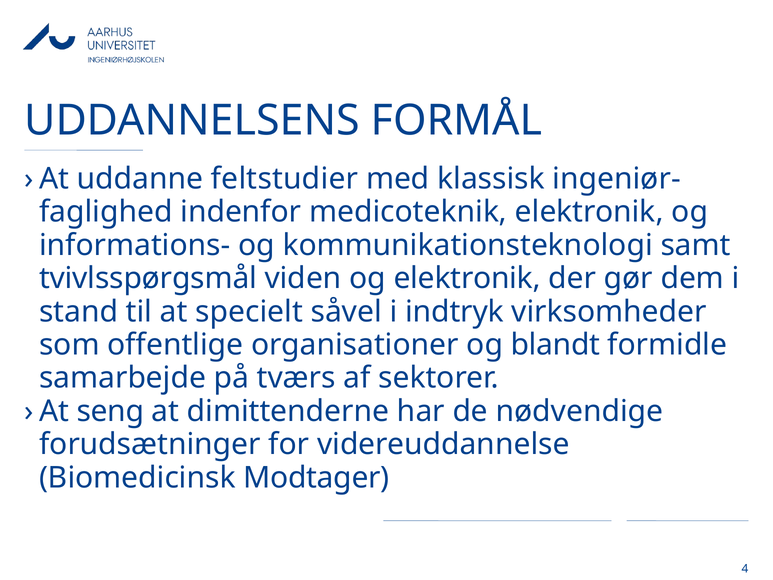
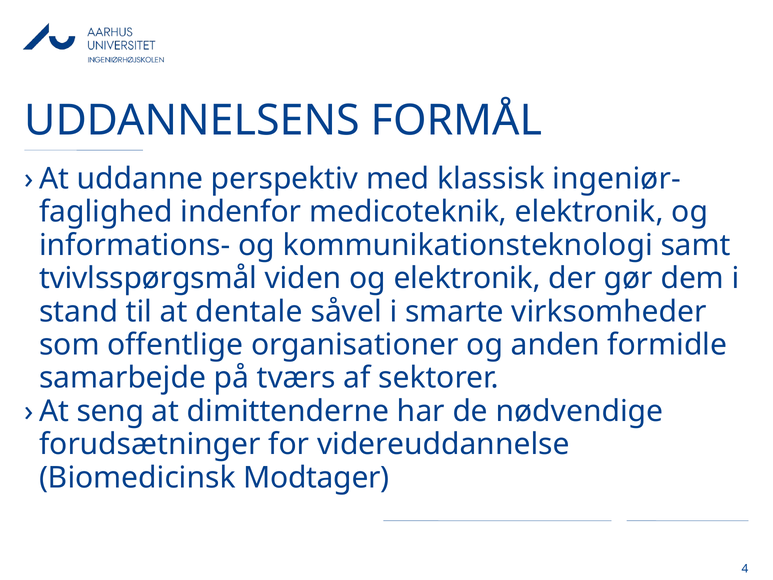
feltstudier: feltstudier -> perspektiv (285, 179)
specielt: specielt -> dentale (249, 311)
indtryk: indtryk -> smarte (455, 311)
blandt: blandt -> anden (555, 345)
